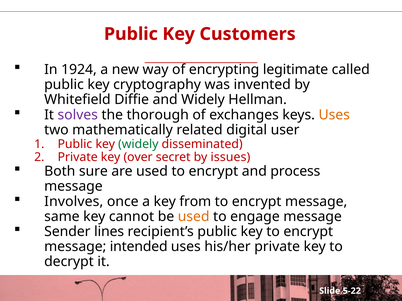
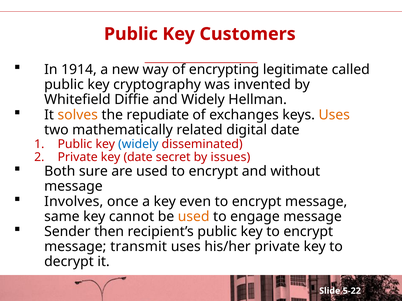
1924: 1924 -> 1914 (79, 70)
solves colour: purple -> orange (78, 115)
thorough: thorough -> repudiate (158, 115)
digital user: user -> date (285, 130)
widely colour: green -> blue (138, 144)
key over: over -> date (138, 157)
process: process -> without (295, 172)
from: from -> even (195, 202)
lines: lines -> then (109, 232)
intended: intended -> transmit (139, 247)
